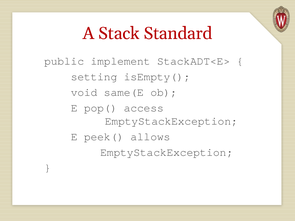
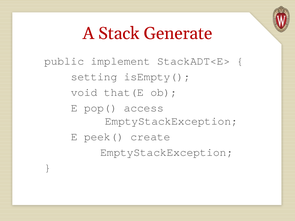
Standard: Standard -> Generate (178, 33)
same(E: same(E -> that(E (124, 92)
allows: allows -> create (150, 137)
